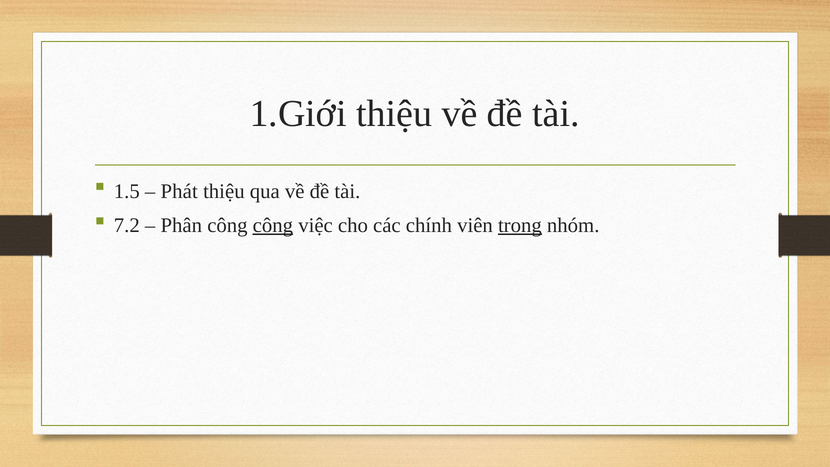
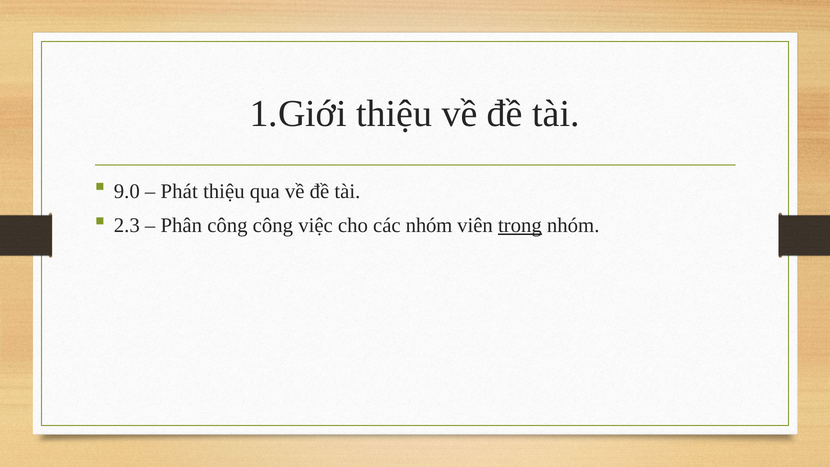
1.5: 1.5 -> 9.0 (127, 191)
7.2: 7.2 -> 2.3 (127, 225)
công underline: present -> none (273, 225)
các chính: chính -> nhóm (429, 225)
